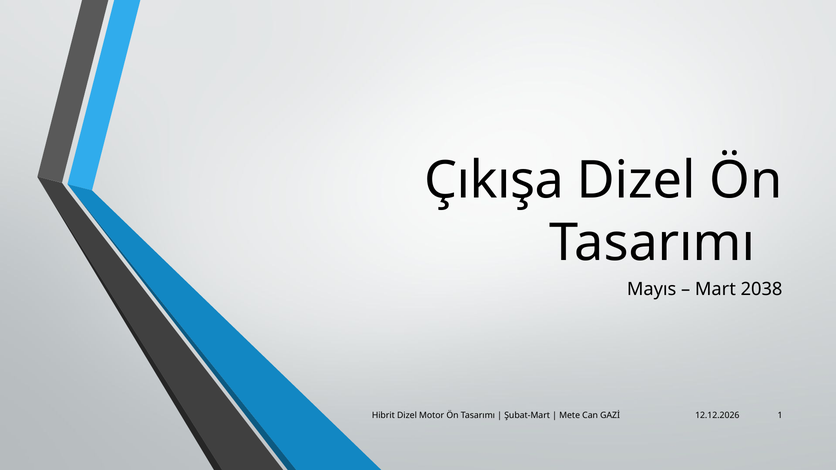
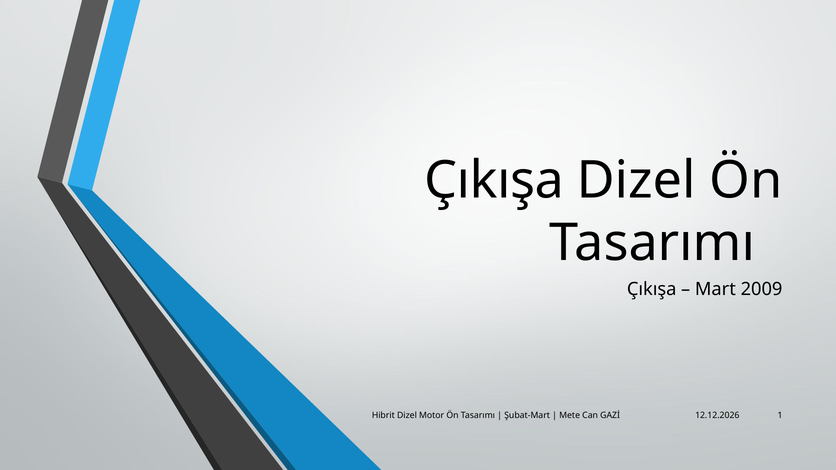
Mayıs: Mayıs -> Çıkışa (652, 289)
2038: 2038 -> 2009 (762, 289)
